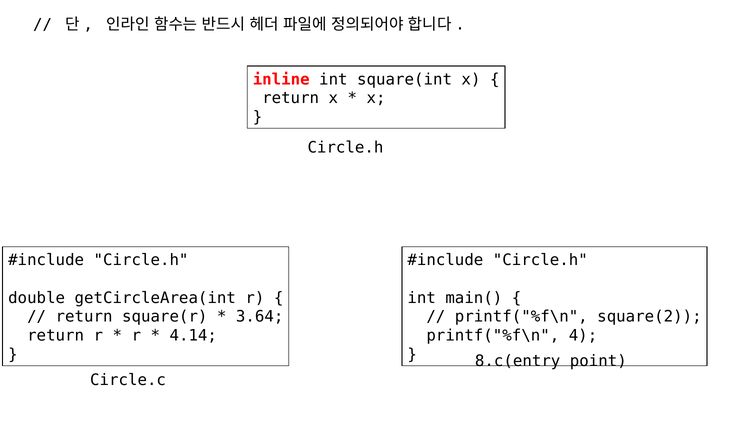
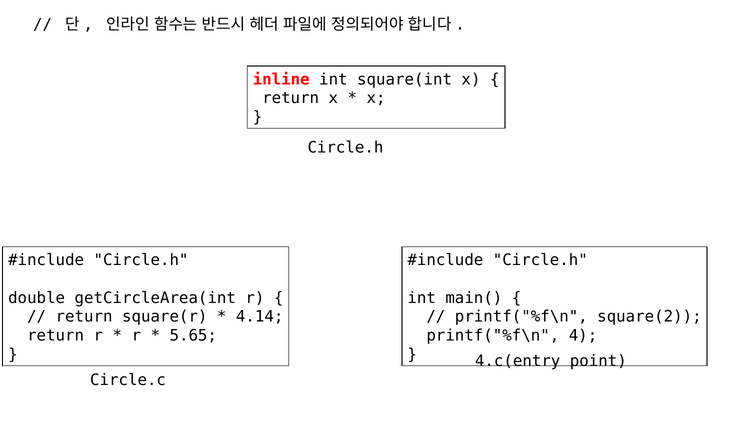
3.64: 3.64 -> 4.14 (260, 317)
4.14: 4.14 -> 5.65 (193, 335)
8.c(entry: 8.c(entry -> 4.c(entry (518, 361)
